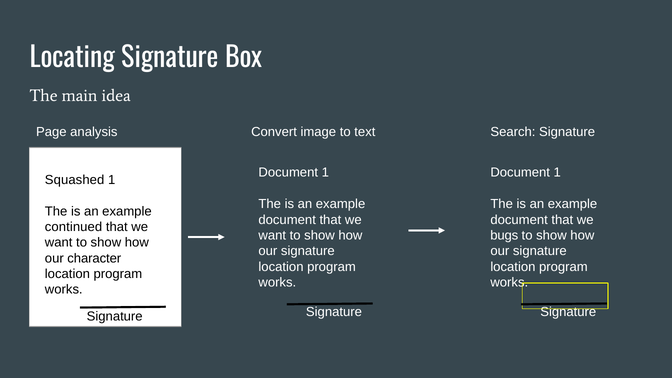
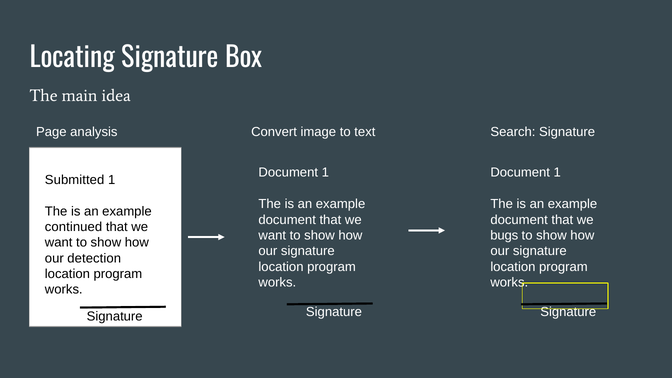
Squashed: Squashed -> Submitted (75, 180)
character: character -> detection (94, 258)
